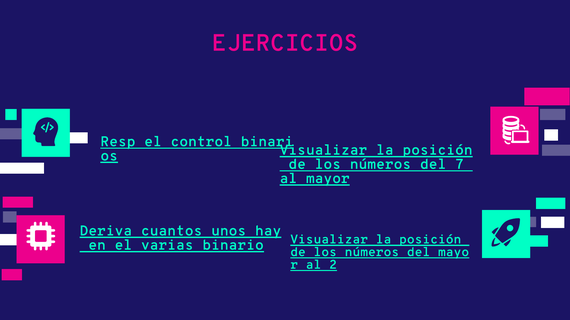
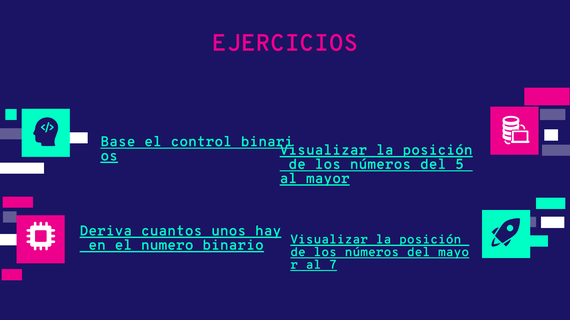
Resp: Resp -> Base (118, 142)
7: 7 -> 5 (459, 164)
varias: varias -> numero (167, 245)
2: 2 -> 7 (333, 265)
